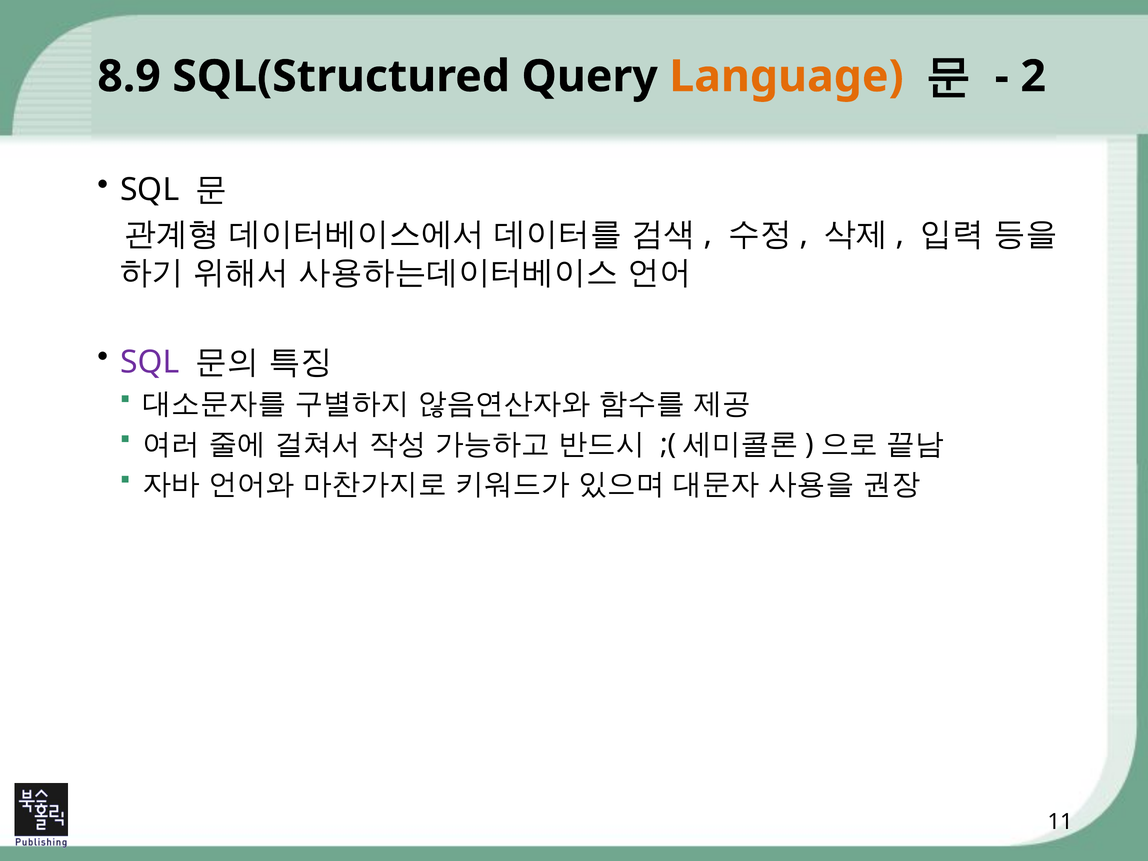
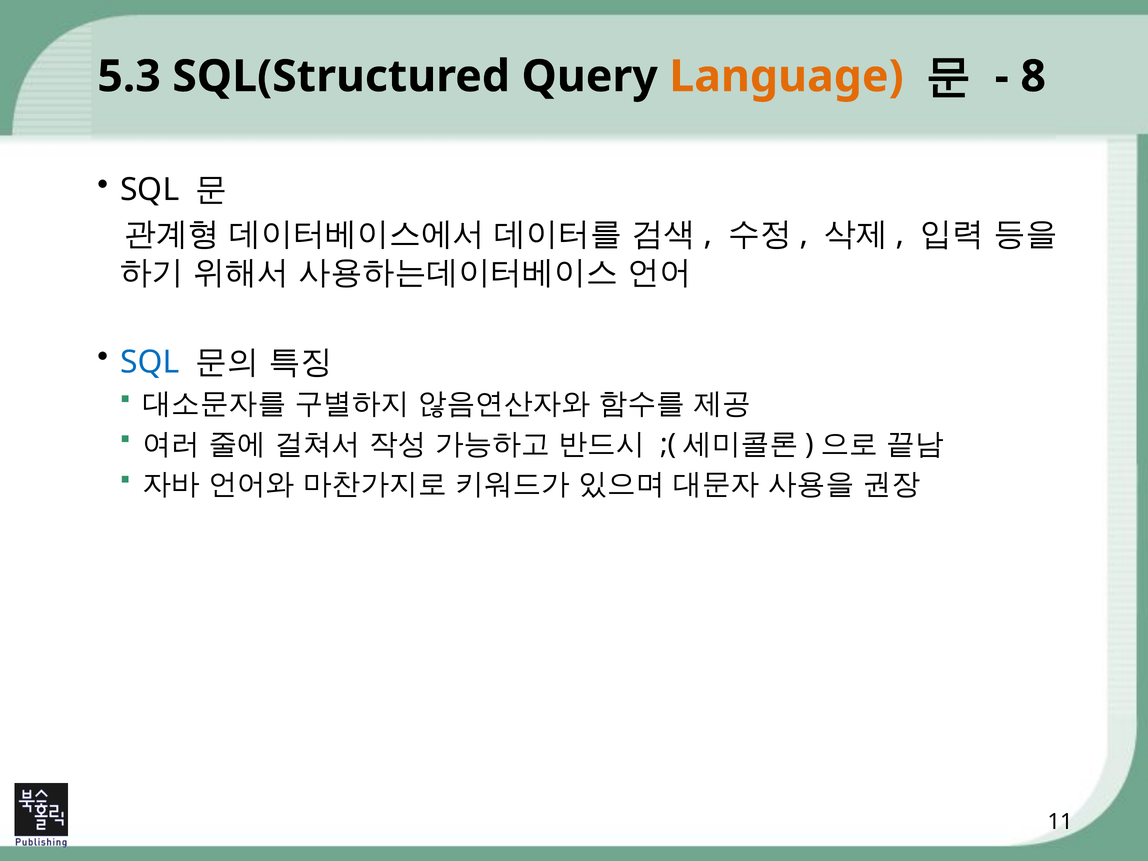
8.9: 8.9 -> 5.3 (129, 76)
2: 2 -> 8 (1033, 76)
SQL colour: purple -> blue (150, 362)
